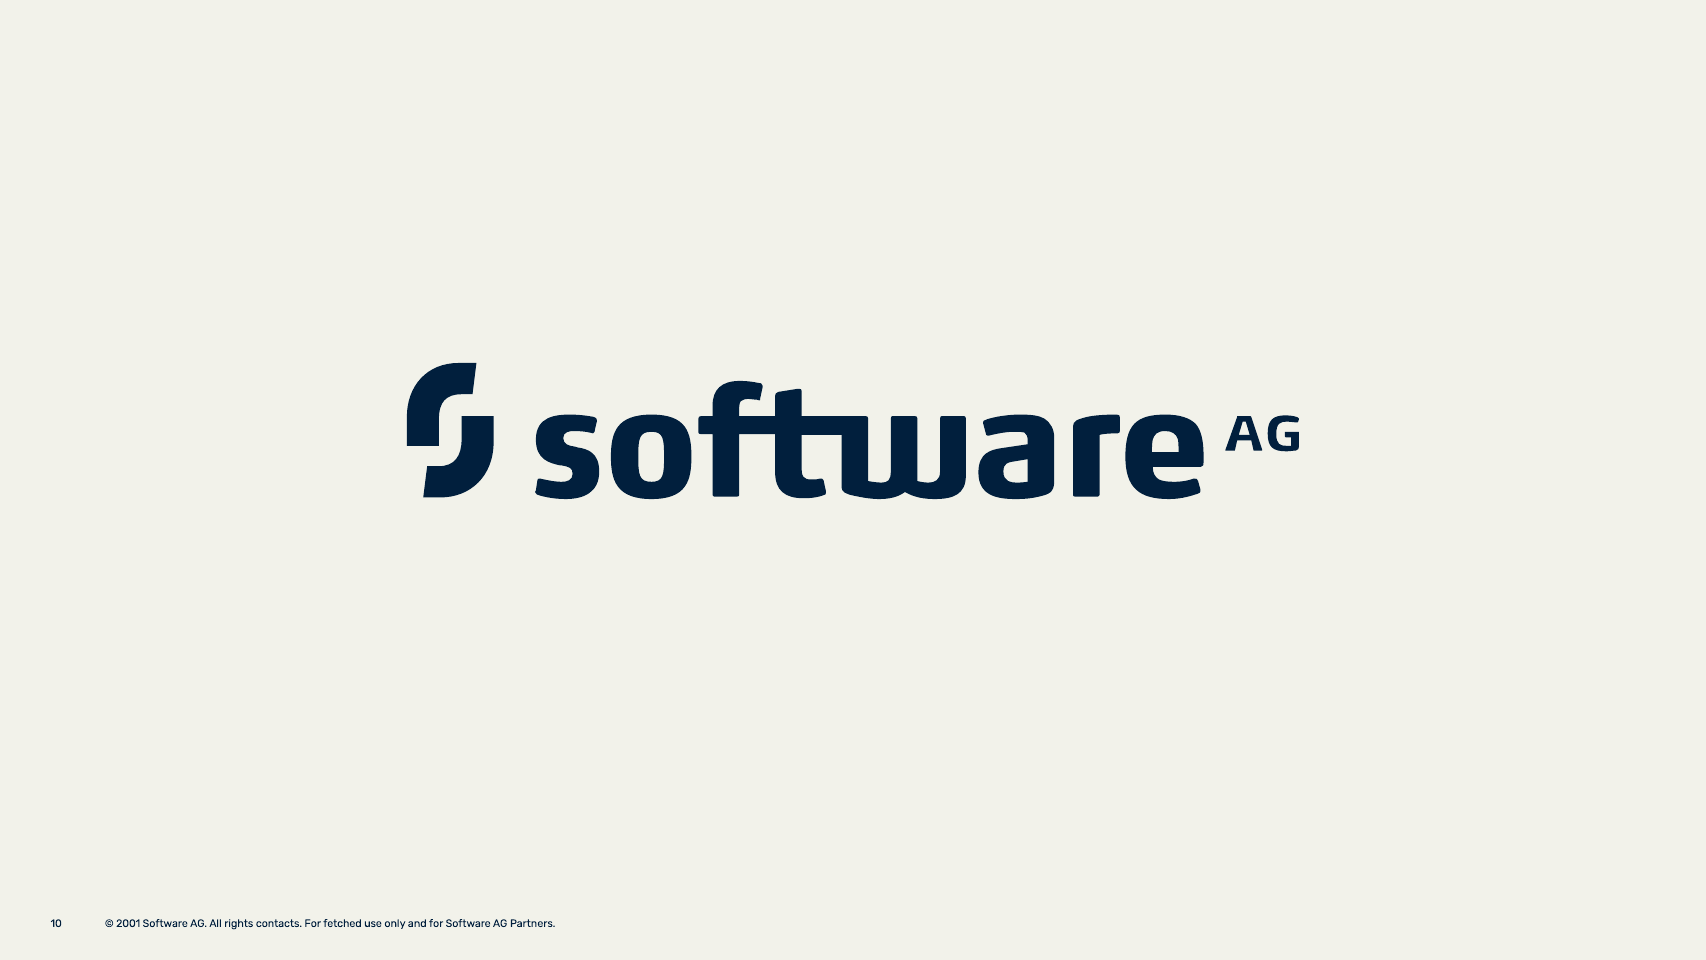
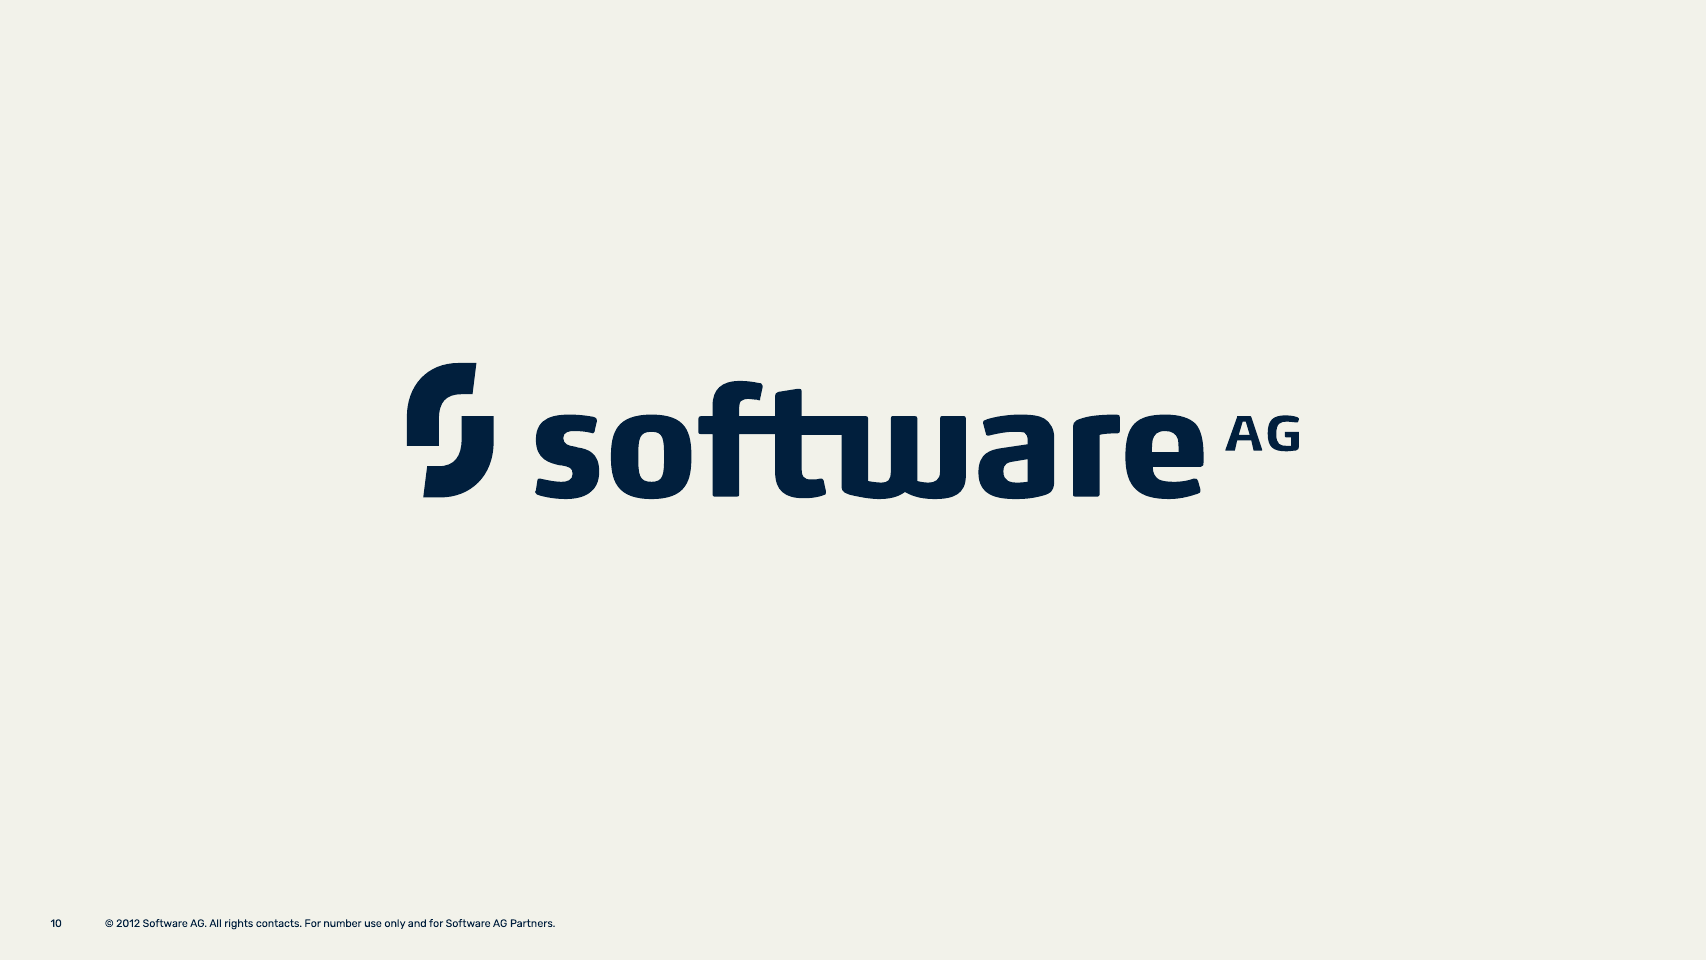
2001: 2001 -> 2012 (128, 923)
fetched: fetched -> number (342, 923)
